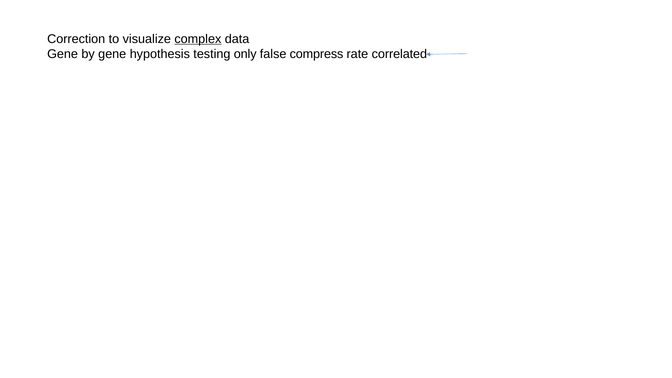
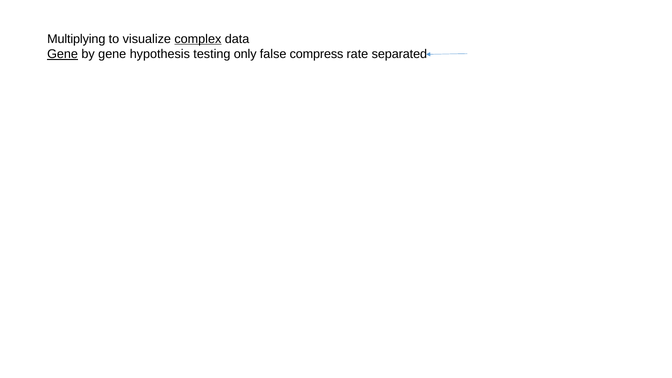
Correction: Correction -> Multiplying (76, 39)
Gene underline: none -> present (63, 54)
correlated: correlated -> separated (399, 54)
